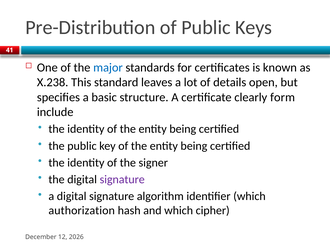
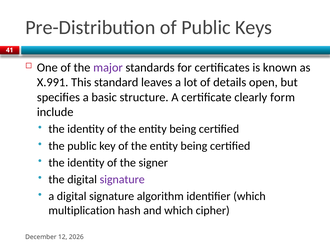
major colour: blue -> purple (108, 68)
X.238: X.238 -> X.991 (53, 83)
authorization: authorization -> multiplication (82, 211)
